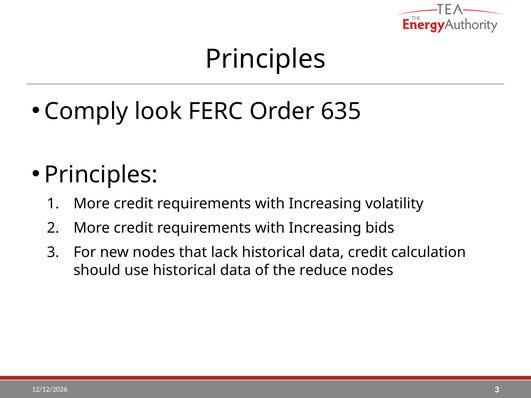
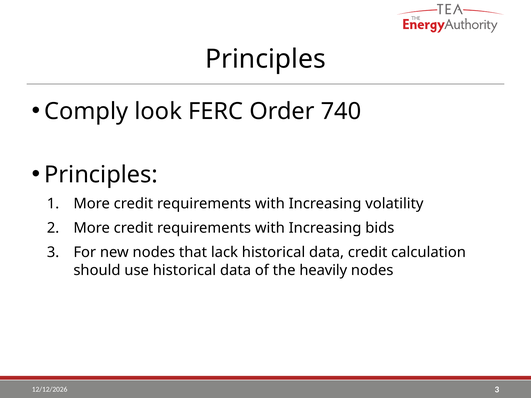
635: 635 -> 740 (341, 111)
reduce: reduce -> heavily (323, 270)
